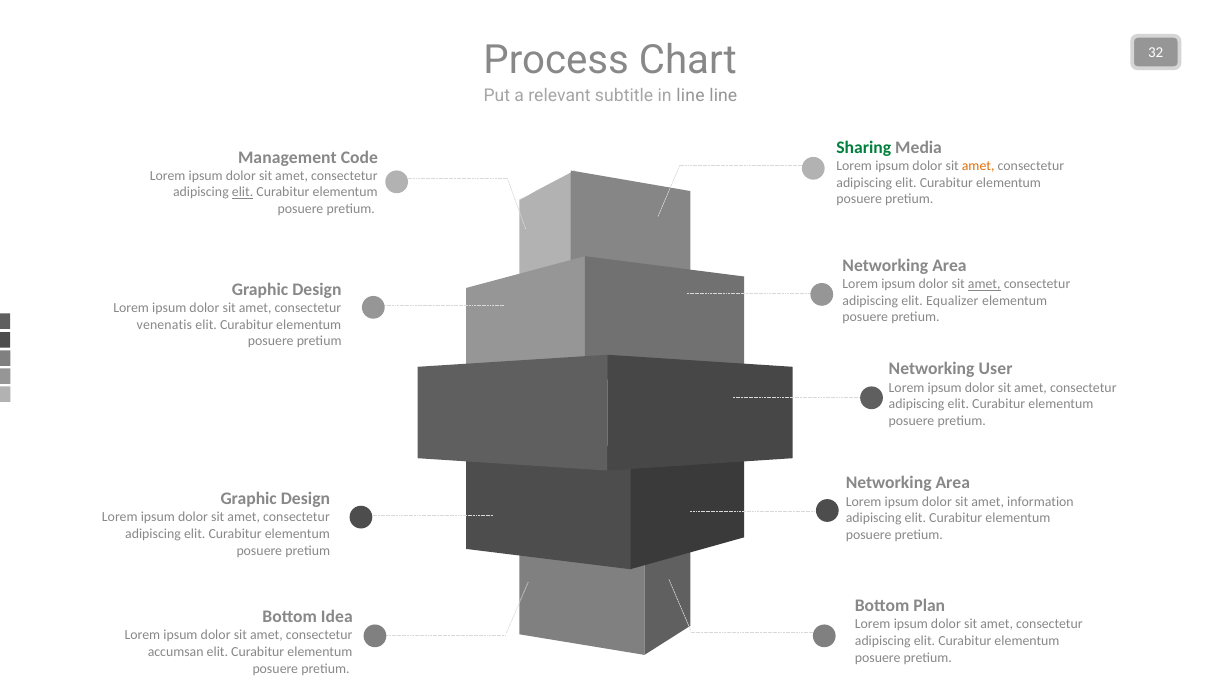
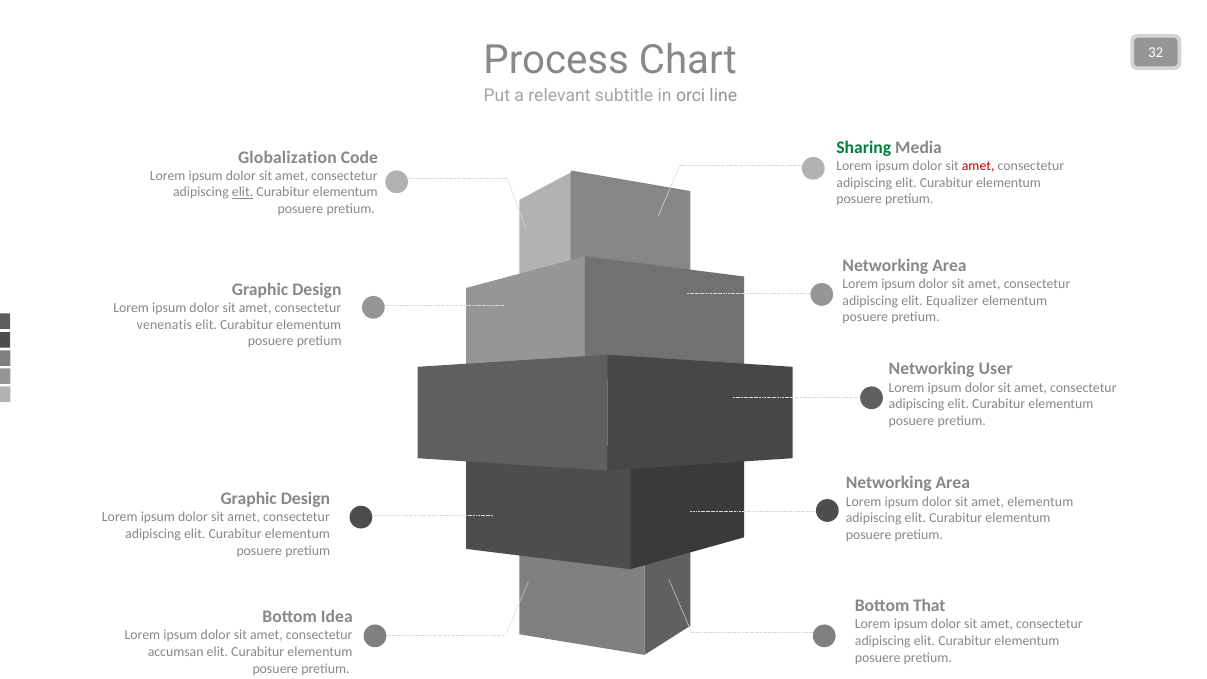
in line: line -> orci (691, 95)
Management: Management -> Globalization (287, 157)
amet colour: orange -> red (978, 166)
amet underline: present -> none (984, 284)
amet information: information -> elementum (1040, 502)
Plan: Plan -> That (929, 606)
